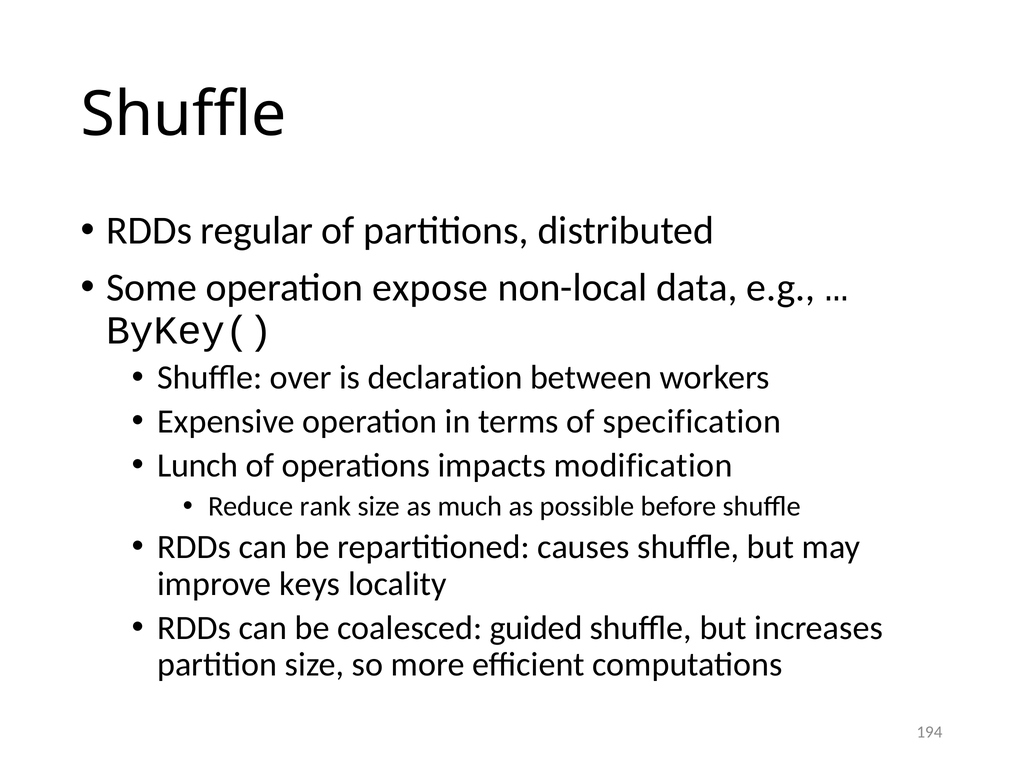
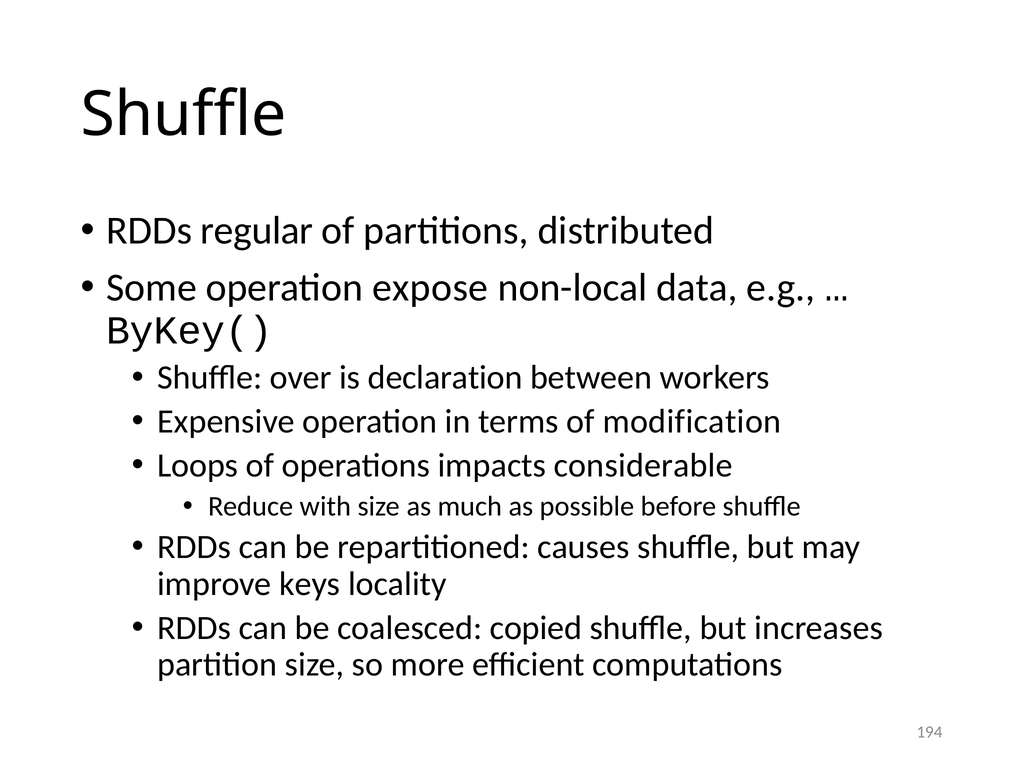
specification: specification -> modification (692, 422)
Lunch: Lunch -> Loops (198, 466)
modification: modification -> considerable (643, 466)
rank: rank -> with (326, 506)
guided: guided -> copied (536, 628)
